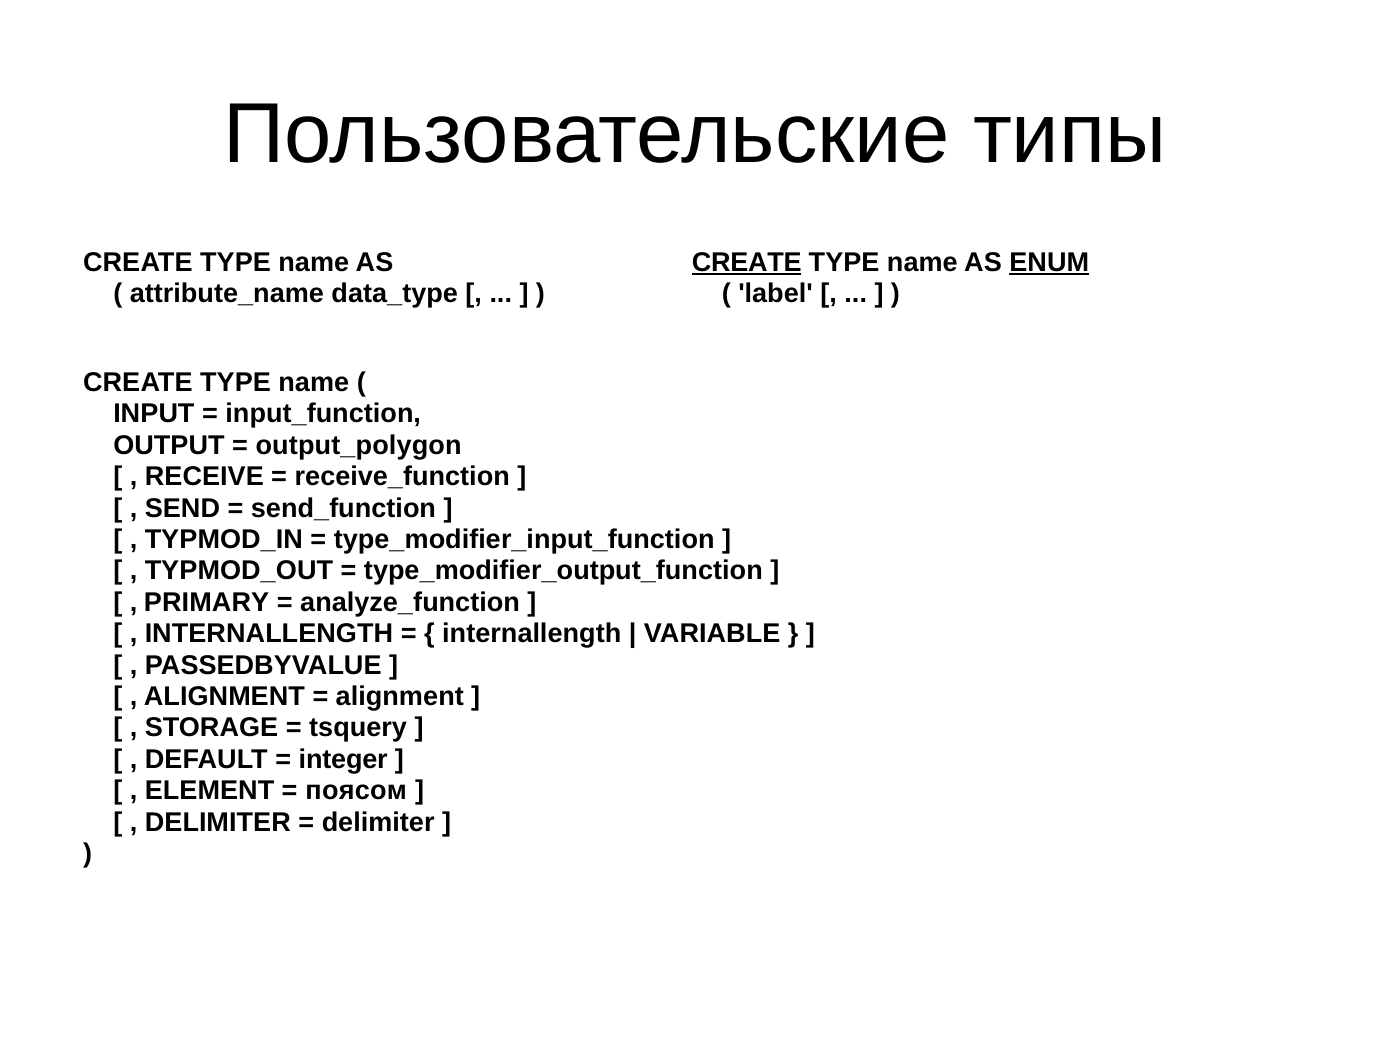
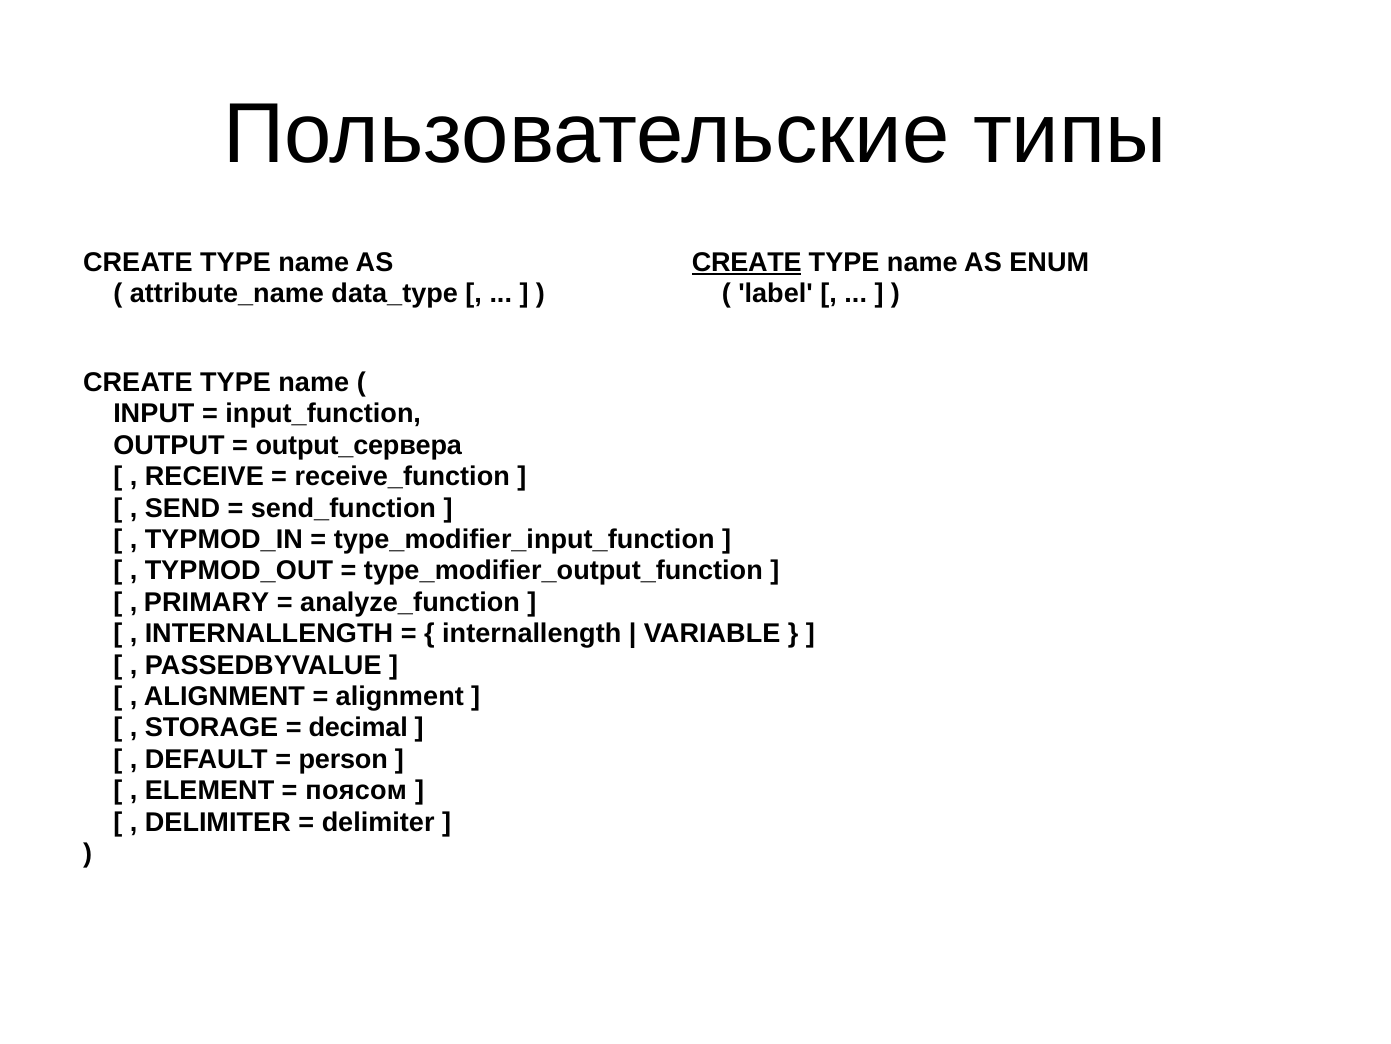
ENUM underline: present -> none (1049, 262)
output_polygon: output_polygon -> output_сервера (359, 445)
tsquery: tsquery -> decimal (358, 727)
integer: integer -> person (343, 759)
